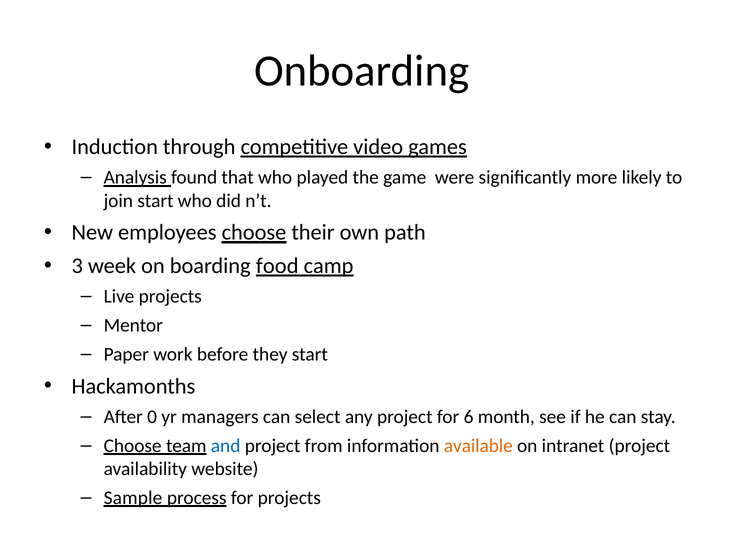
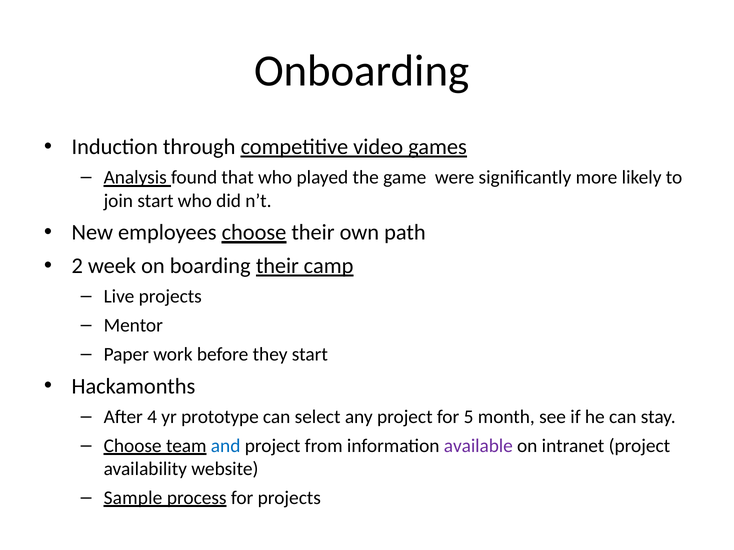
3: 3 -> 2 (77, 266)
boarding food: food -> their (277, 266)
0: 0 -> 4 (152, 417)
managers: managers -> prototype (220, 417)
6: 6 -> 5 (469, 417)
available colour: orange -> purple (478, 446)
